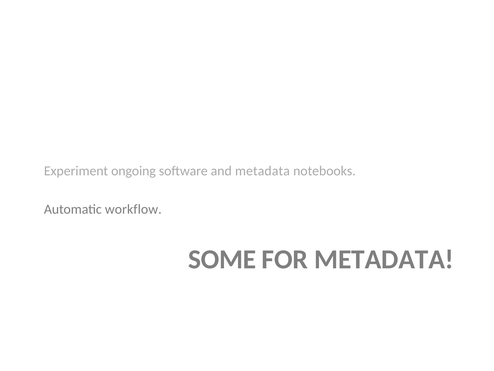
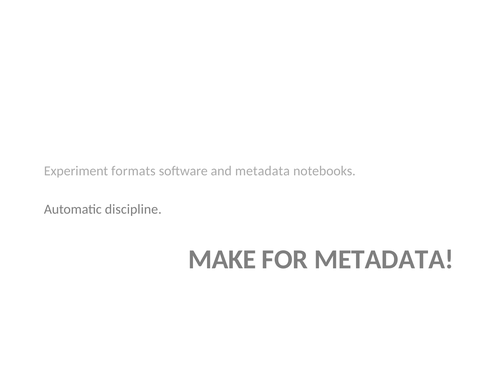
ongoing: ongoing -> formats (133, 171)
workflow: workflow -> discipline (133, 209)
SOME: SOME -> MAKE (222, 259)
